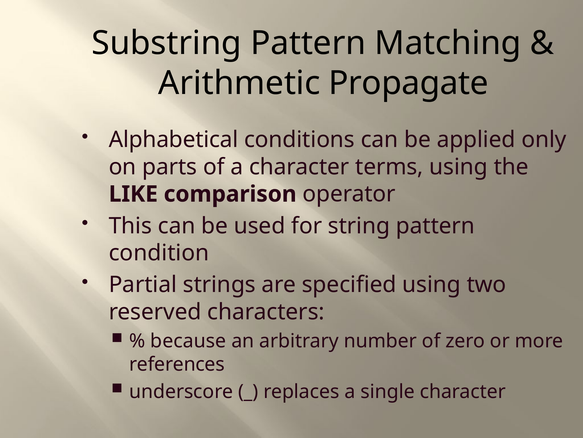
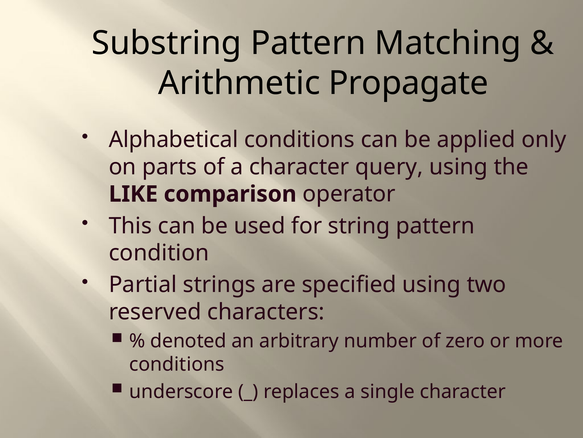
terms: terms -> query (389, 167)
because: because -> denoted (188, 340)
references: references -> conditions (177, 364)
